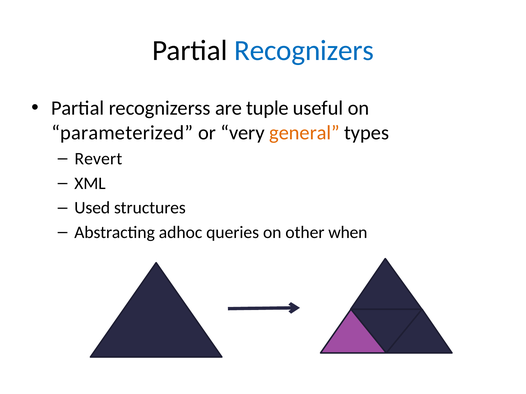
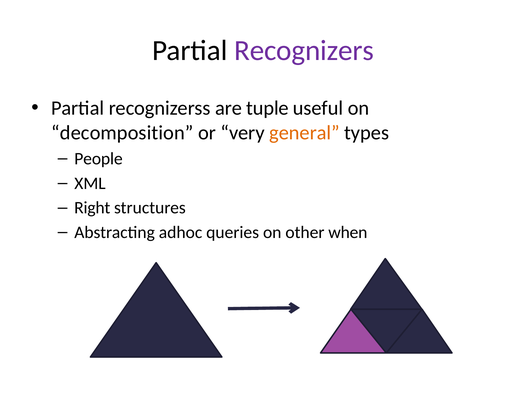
Recognizers colour: blue -> purple (304, 51)
parameterized: parameterized -> decomposition (122, 133)
Revert: Revert -> People (98, 159)
Used: Used -> Right (92, 208)
